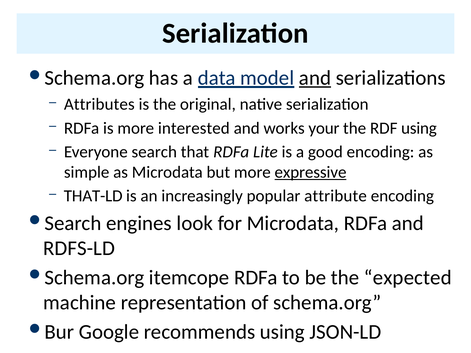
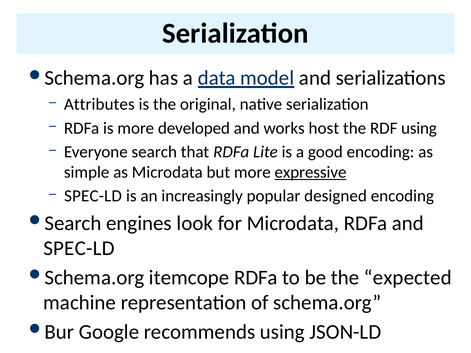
and underline: present -> none (315, 78)
interested: interested -> developed (194, 128)
your: your -> host (324, 128)
THAT-LD: THAT-LD -> SPEC-LD (93, 196)
attribute: attribute -> designed (336, 196)
RDFS-LD: RDFS-LD -> SPEC-LD (79, 248)
